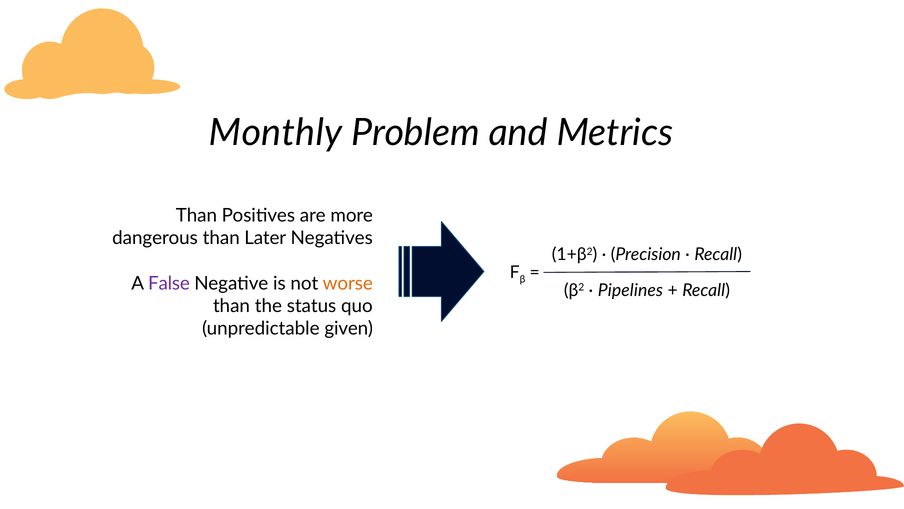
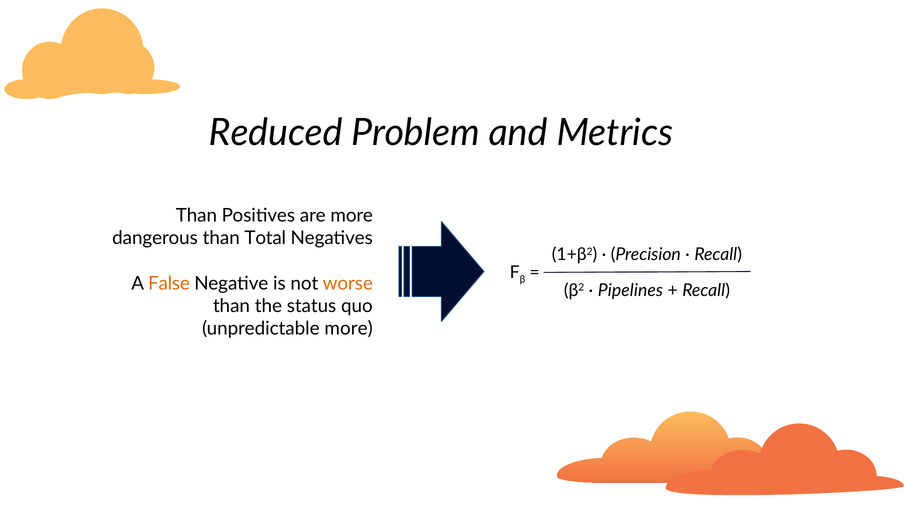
Monthly: Monthly -> Reduced (276, 132)
Later: Later -> Total (265, 238)
False colour: purple -> orange (169, 283)
unpredictable given: given -> more (349, 328)
